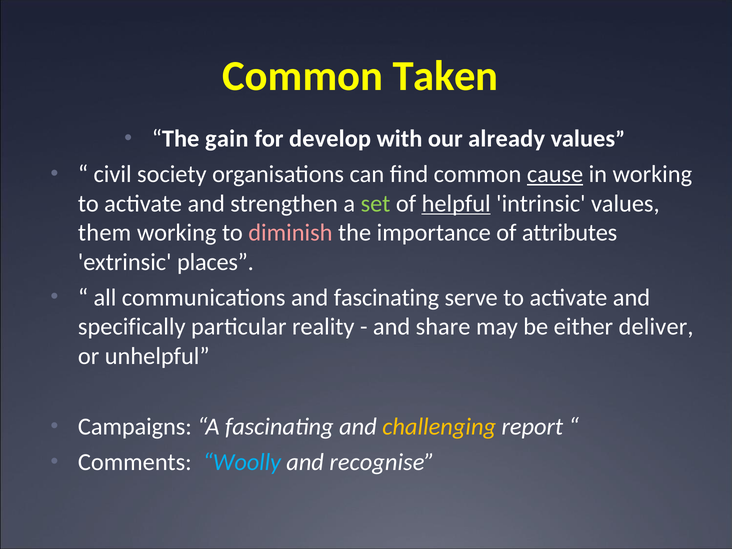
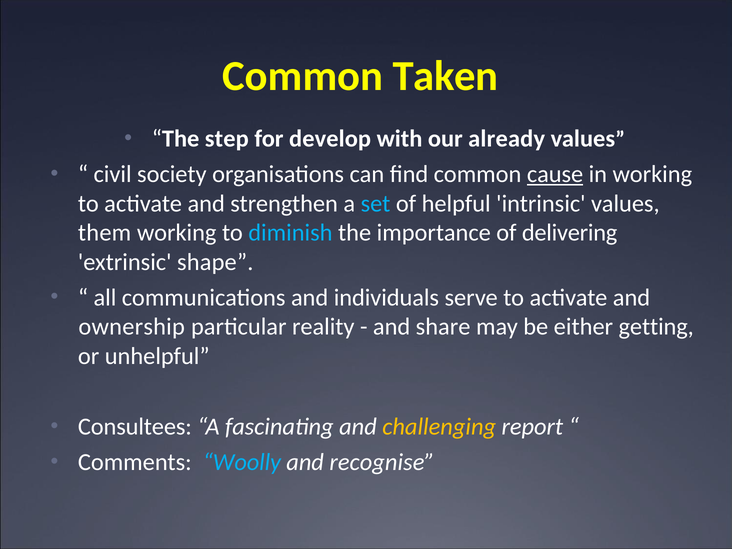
gain: gain -> step (227, 139)
set colour: light green -> light blue (376, 204)
helpful underline: present -> none (456, 204)
diminish colour: pink -> light blue (290, 233)
attributes: attributes -> delivering (570, 233)
places: places -> shape (215, 262)
and fascinating: fascinating -> individuals (386, 297)
specifically: specifically -> ownership (132, 327)
deliver: deliver -> getting (656, 327)
Campaigns: Campaigns -> Consultees (135, 427)
